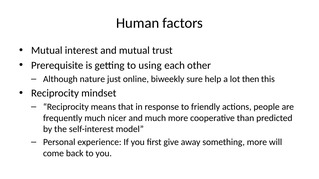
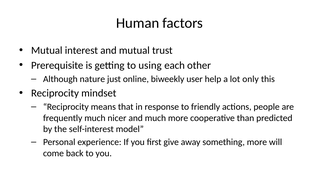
sure: sure -> user (195, 79)
then: then -> only (251, 79)
